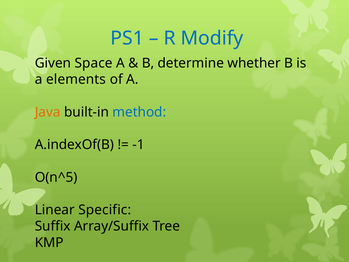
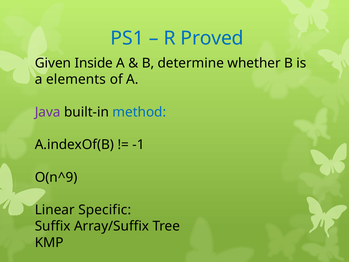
Modify: Modify -> Proved (212, 38)
Space: Space -> Inside (94, 63)
Java colour: orange -> purple (48, 112)
O(n^5: O(n^5 -> O(n^9 (56, 177)
